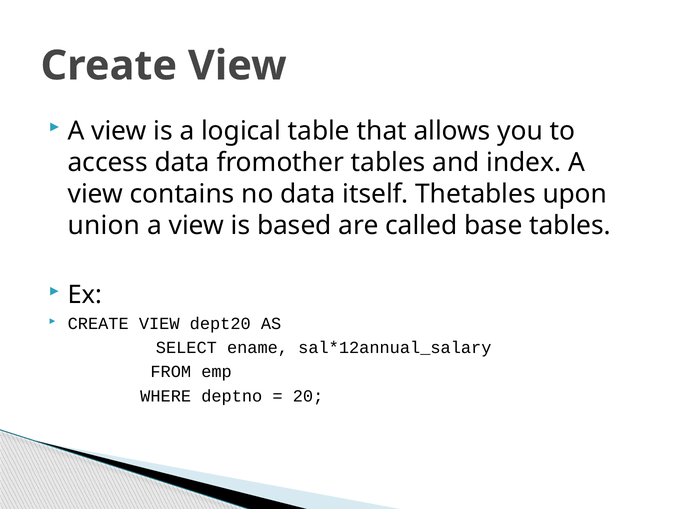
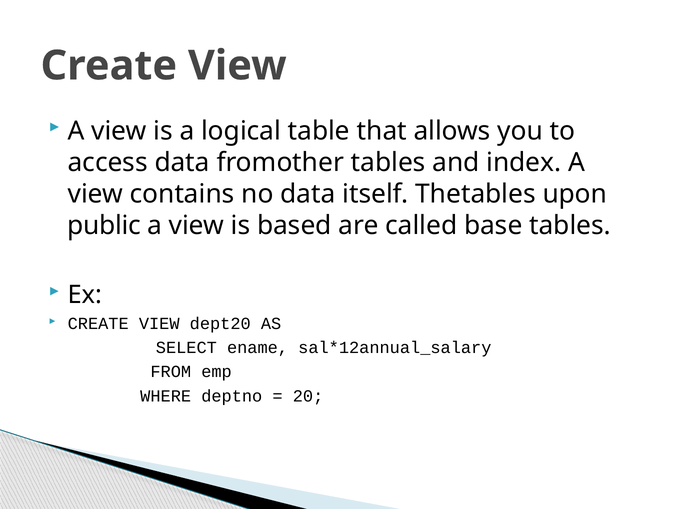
union: union -> public (104, 226)
